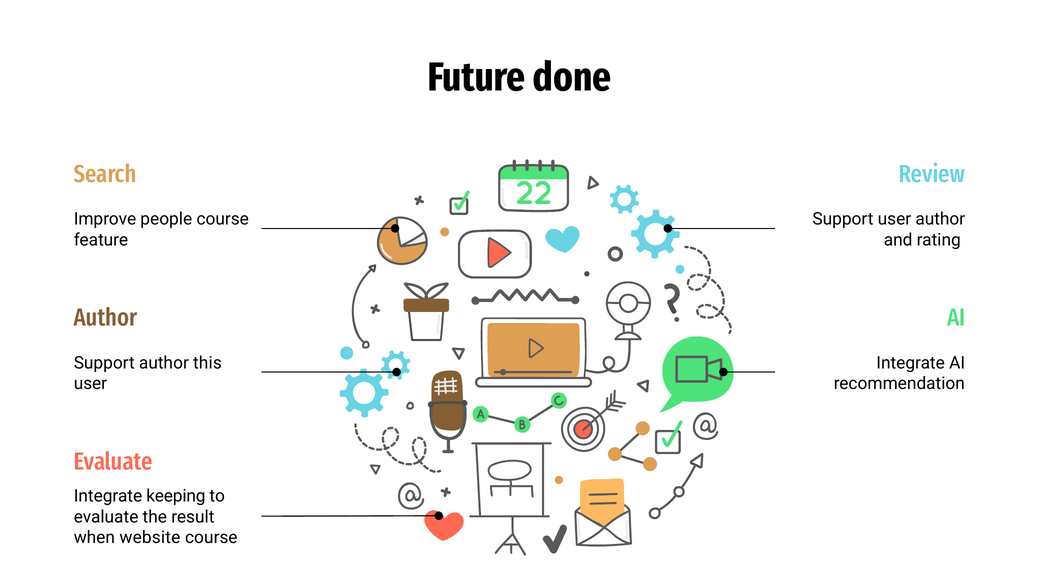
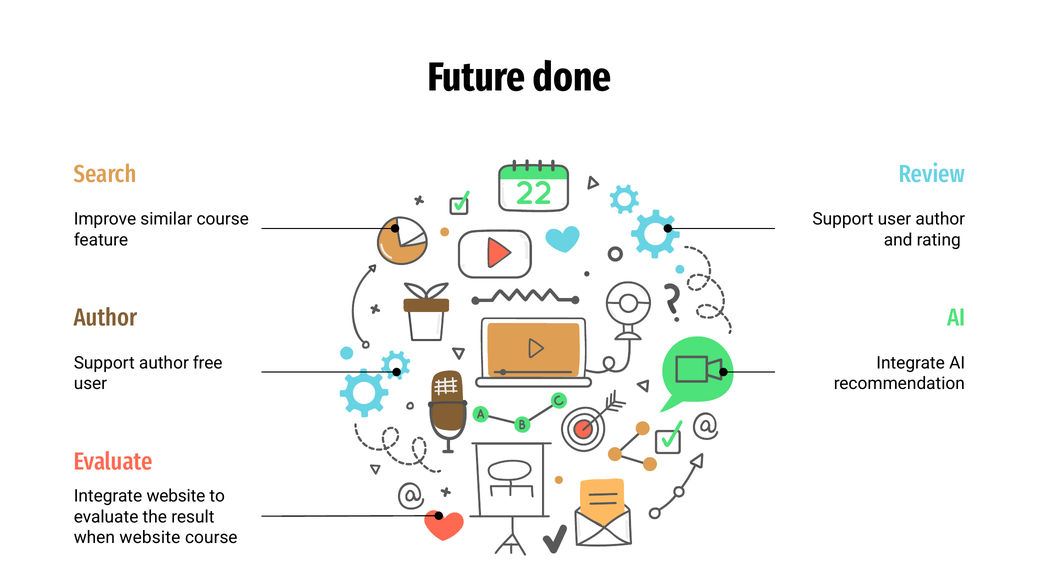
people: people -> similar (166, 219)
this: this -> free (208, 362)
Integrate keeping: keeping -> website (176, 496)
